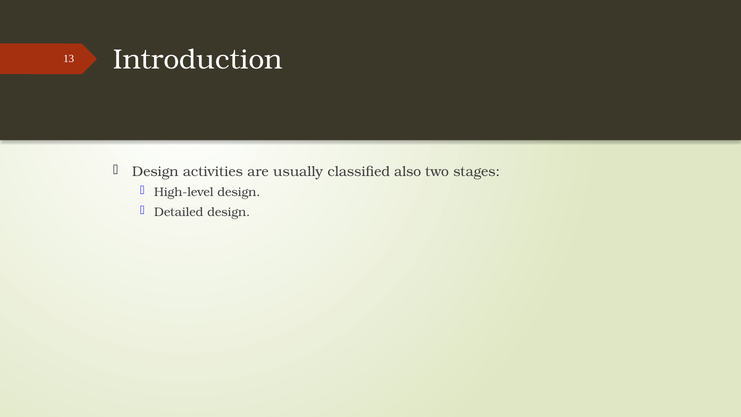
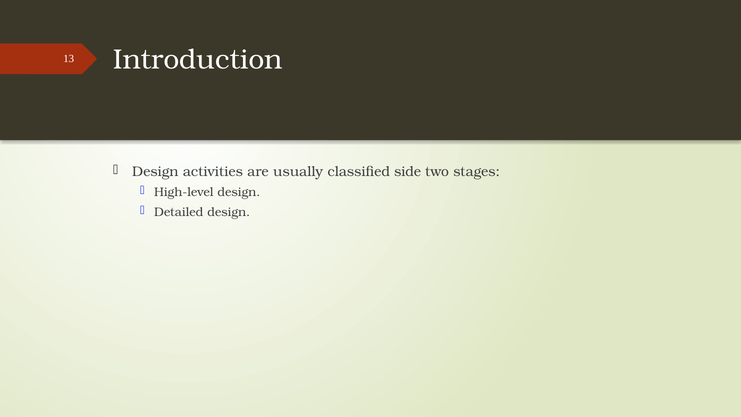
also: also -> side (408, 172)
